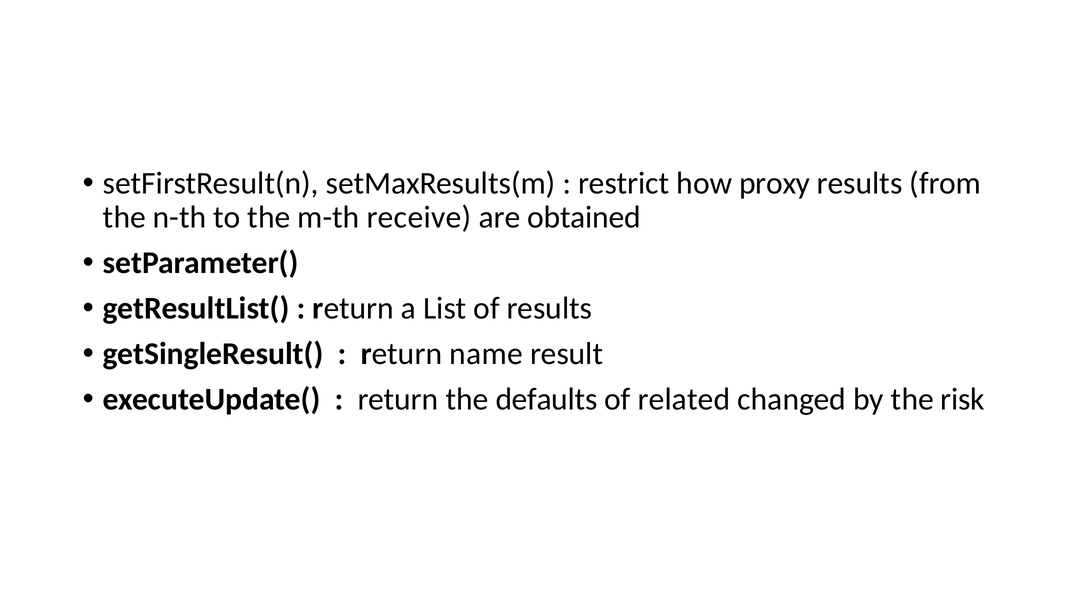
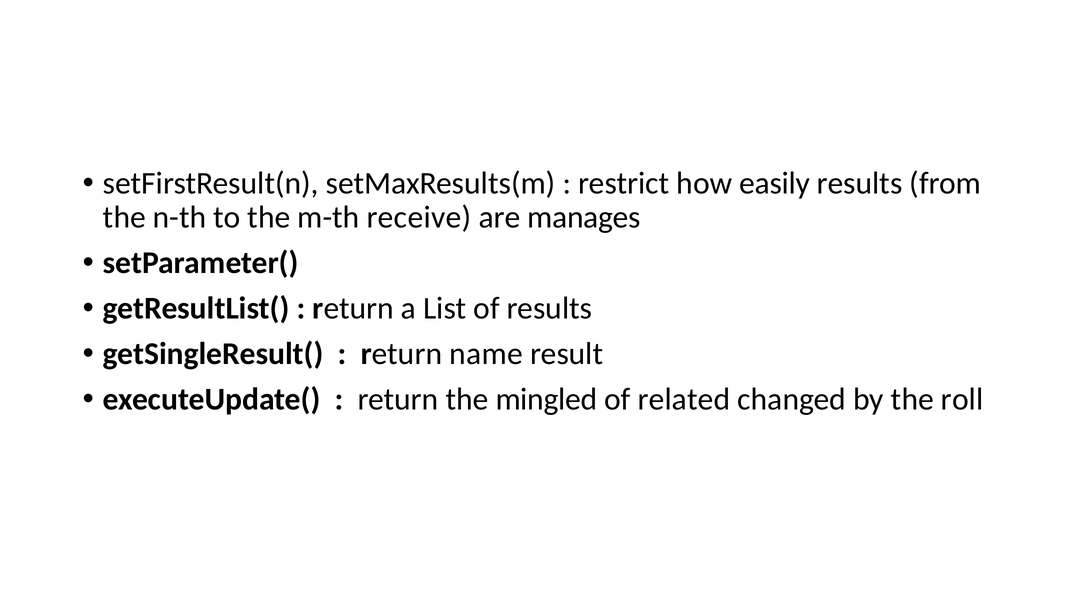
proxy: proxy -> easily (775, 183)
obtained: obtained -> manages (584, 217)
defaults: defaults -> mingled (546, 399)
risk: risk -> roll (962, 399)
